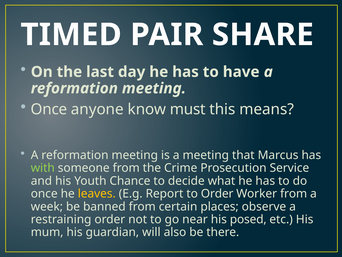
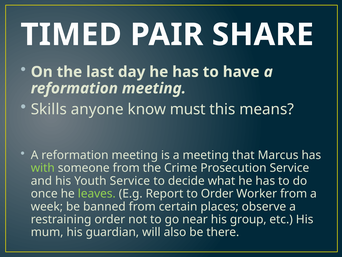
Once: Once -> Skills (49, 109)
Youth Chance: Chance -> Service (130, 181)
leaves colour: yellow -> light green (97, 193)
posed: posed -> group (248, 219)
